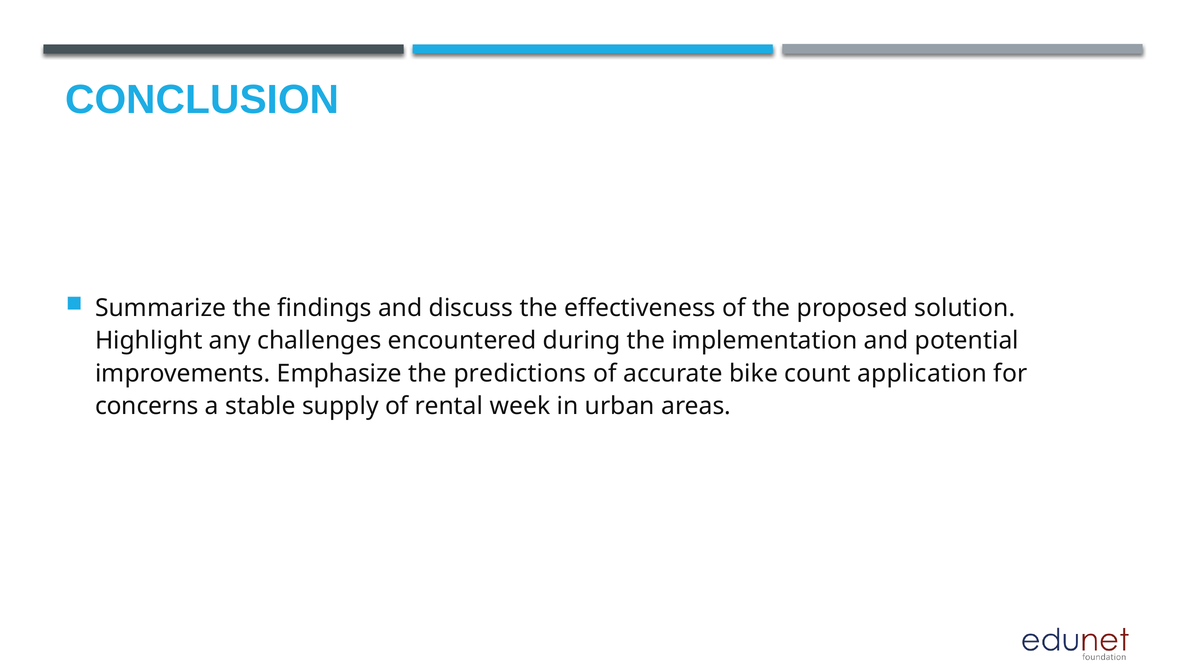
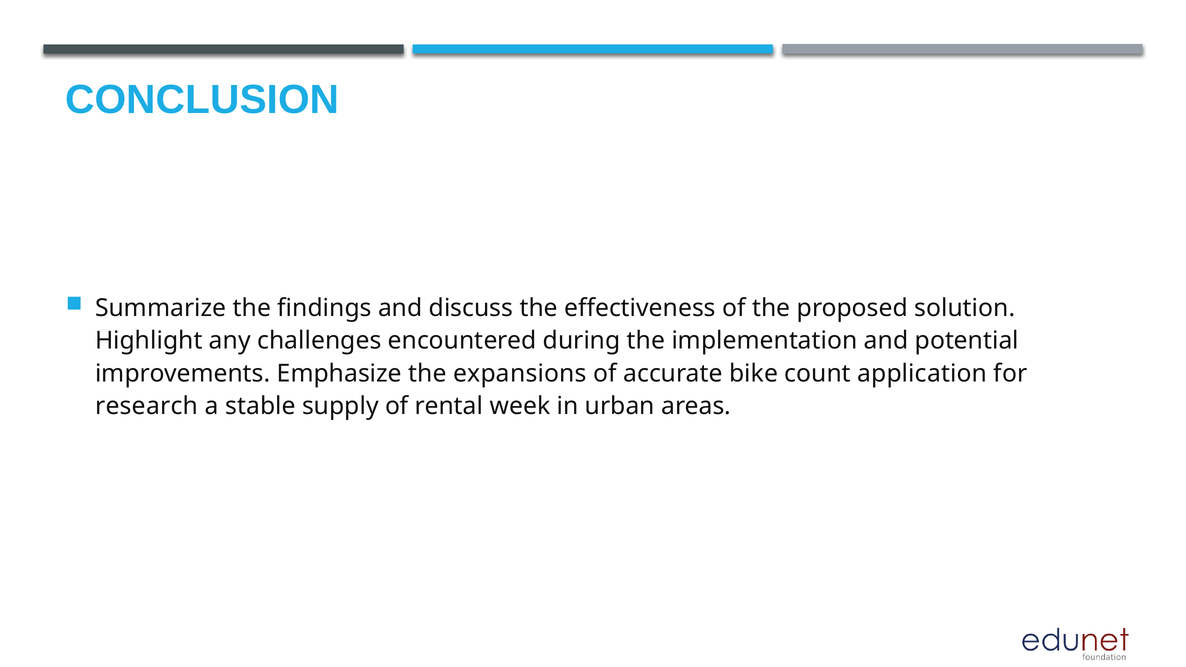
predictions: predictions -> expansions (520, 373)
concerns: concerns -> research (147, 406)
